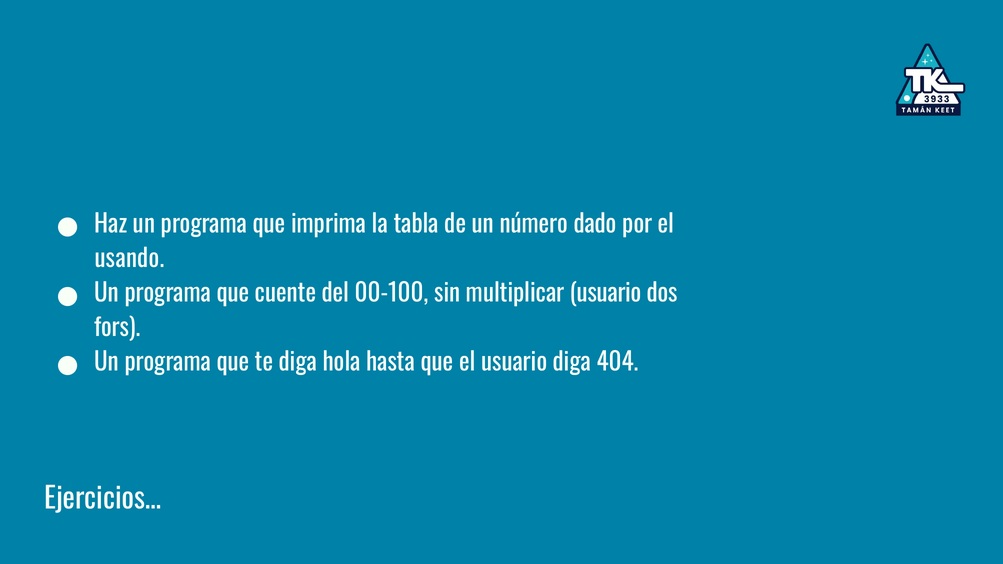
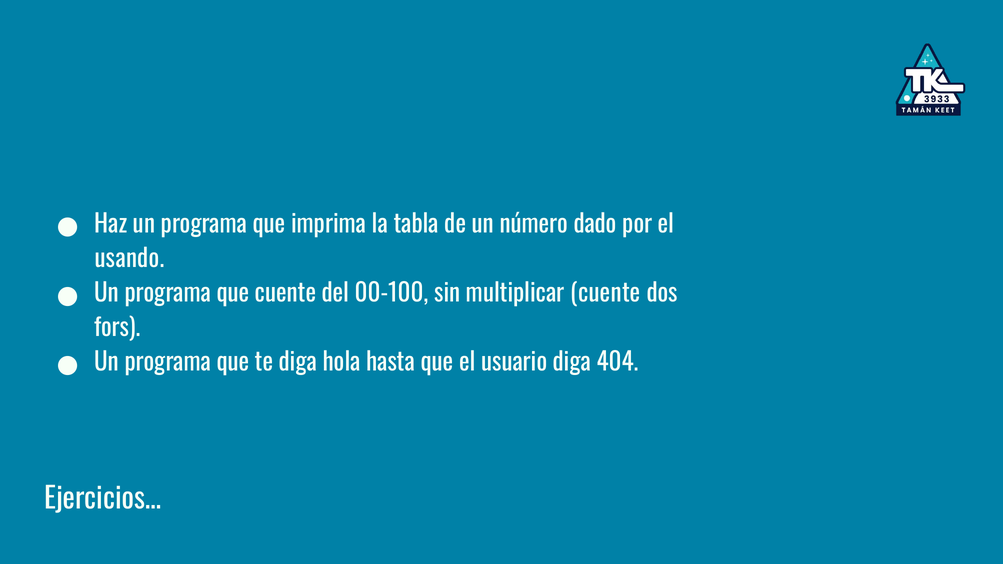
multiplicar usuario: usuario -> cuente (605, 294)
